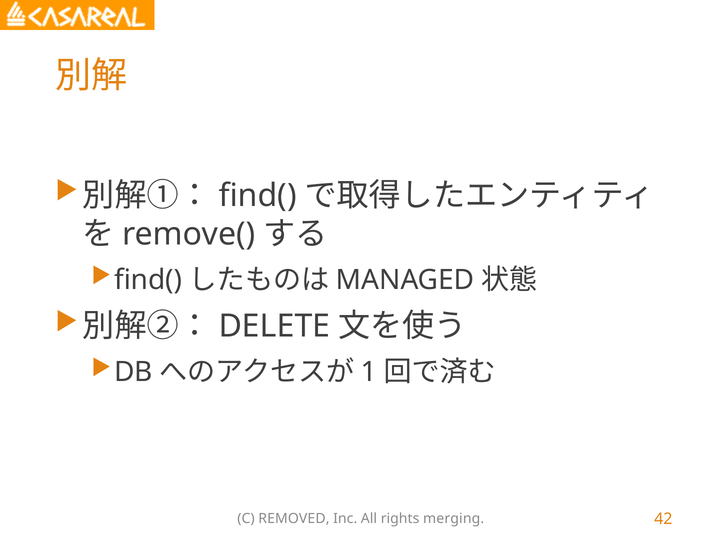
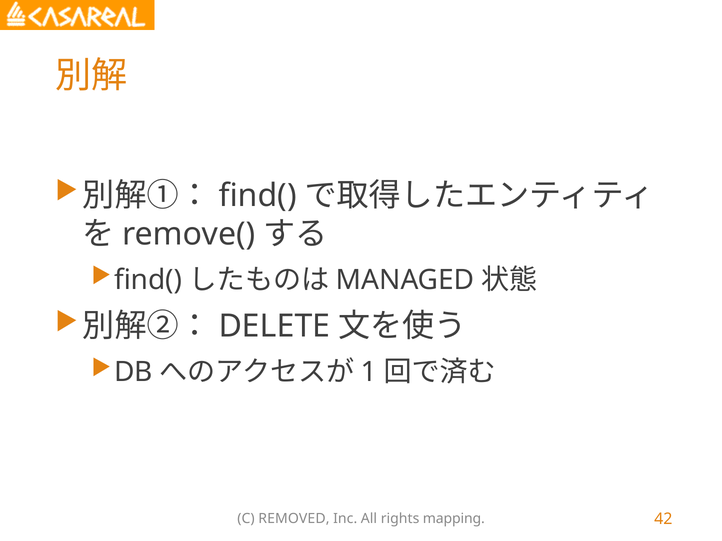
merging: merging -> mapping (454, 519)
